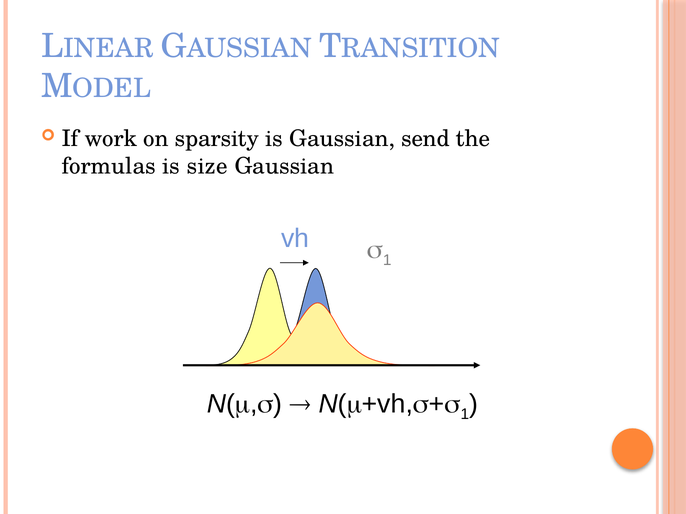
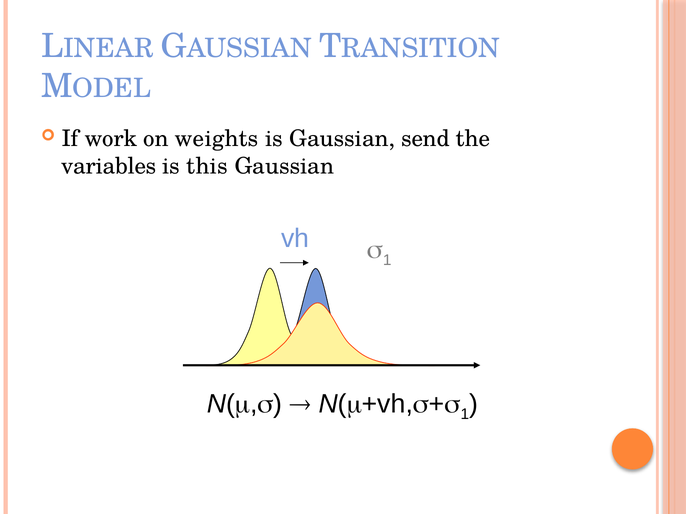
sparsity: sparsity -> weights (217, 139)
formulas: formulas -> variables (109, 166)
size: size -> this (207, 166)
